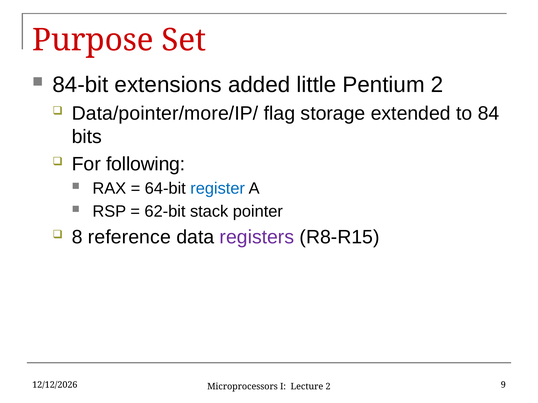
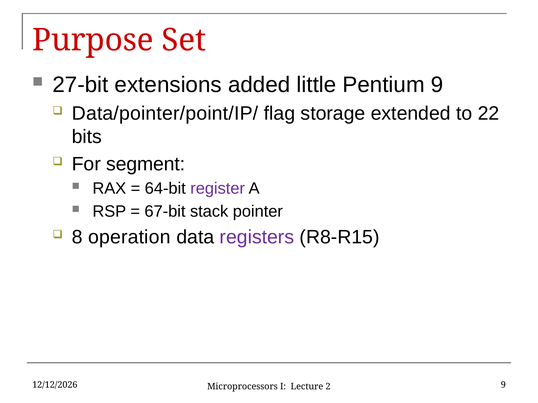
84-bit: 84-bit -> 27-bit (80, 85)
Pentium 2: 2 -> 9 (437, 85)
Data/pointer/more/IP/: Data/pointer/more/IP/ -> Data/pointer/point/IP/ (165, 114)
84: 84 -> 22 (489, 114)
following: following -> segment (146, 164)
register colour: blue -> purple (218, 189)
62-bit: 62-bit -> 67-bit (165, 212)
reference: reference -> operation (129, 237)
